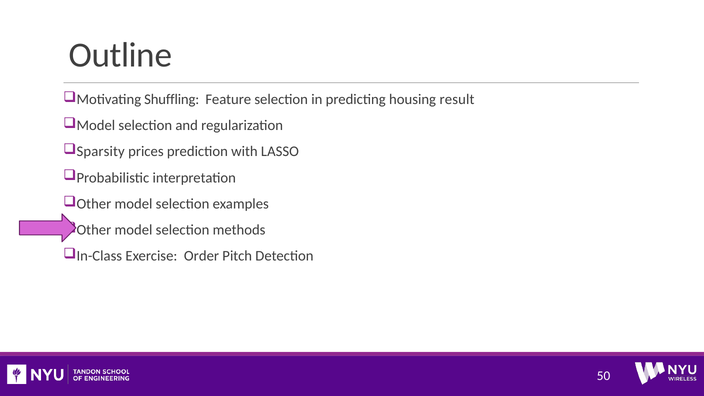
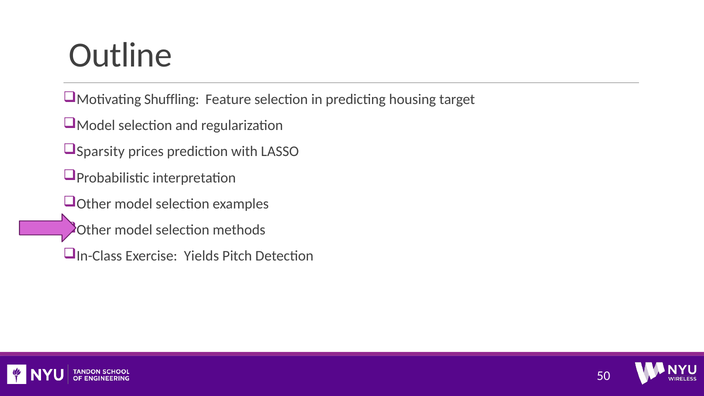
result: result -> target (457, 99)
Order: Order -> Yields (202, 256)
